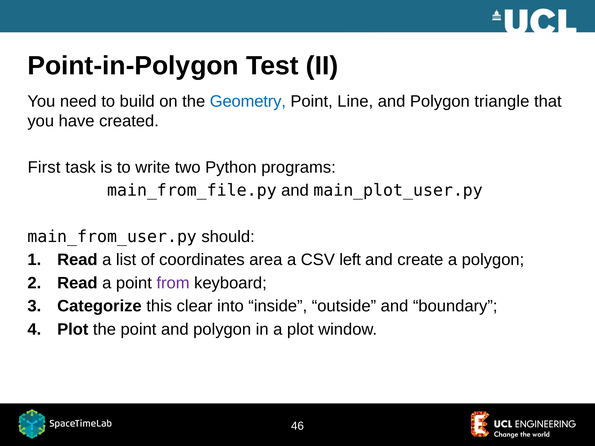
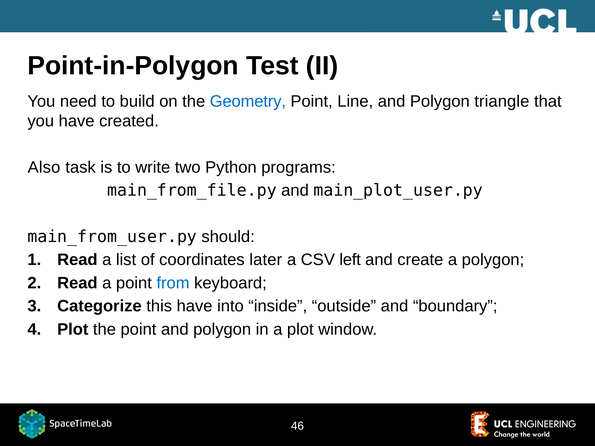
First: First -> Also (44, 167)
area: area -> later (266, 260)
from colour: purple -> blue (173, 283)
this clear: clear -> have (195, 306)
